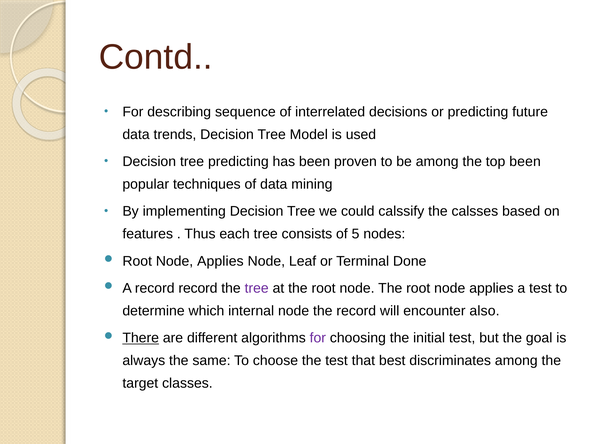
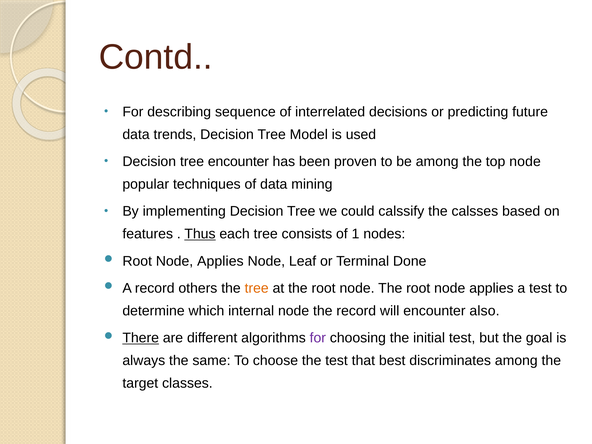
tree predicting: predicting -> encounter (238, 162)
top been: been -> node (525, 162)
Thus underline: none -> present (200, 234)
5: 5 -> 1 (356, 234)
record record: record -> others (198, 288)
tree colour: purple -> orange (257, 288)
